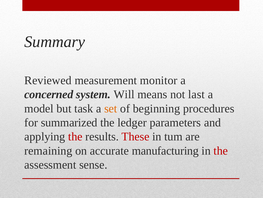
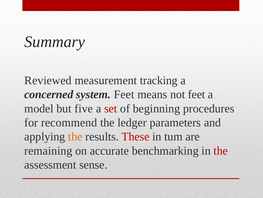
monitor: monitor -> tracking (159, 80)
system Will: Will -> Feet (124, 94)
not last: last -> feet (197, 94)
task: task -> five (84, 108)
set colour: orange -> red (111, 108)
summarized: summarized -> recommend (69, 122)
the colour: red -> orange (75, 136)
manufacturing: manufacturing -> benchmarking (165, 150)
